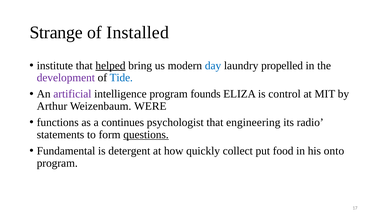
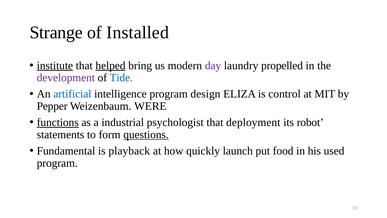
institute underline: none -> present (55, 65)
day colour: blue -> purple (213, 65)
artificial colour: purple -> blue (72, 94)
founds: founds -> design (205, 94)
Arthur: Arthur -> Pepper (52, 106)
functions underline: none -> present (58, 122)
continues: continues -> industrial (123, 122)
engineering: engineering -> deployment (253, 122)
radio: radio -> robot (310, 122)
detergent: detergent -> playback (129, 151)
collect: collect -> launch (238, 151)
onto: onto -> used (334, 151)
